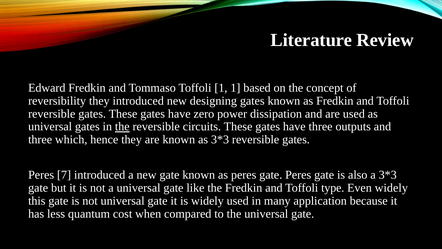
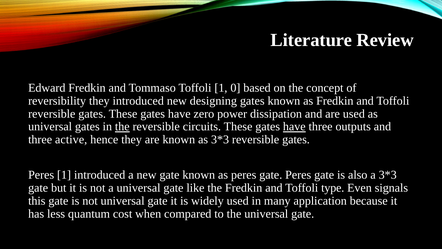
1 1: 1 -> 0 (235, 88)
have underline: none -> present (294, 127)
which: which -> active (71, 139)
Peres 7: 7 -> 1 (64, 175)
Even widely: widely -> signals (391, 188)
